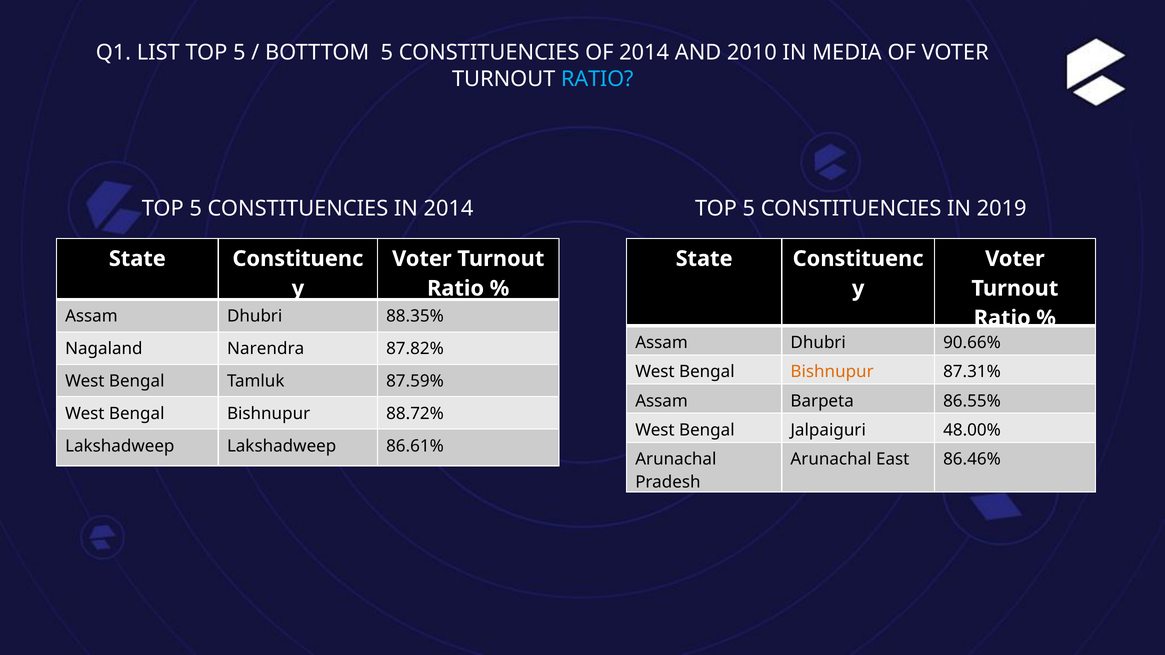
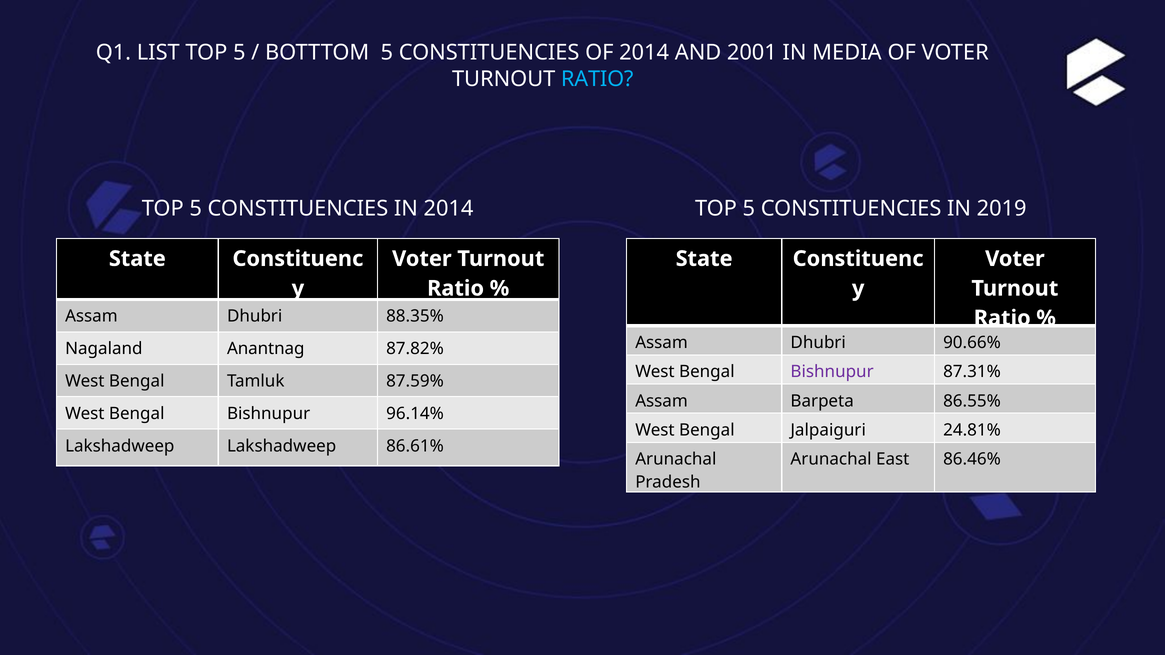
2010: 2010 -> 2001 (752, 53)
Narendra: Narendra -> Anantnag (266, 349)
Bishnupur colour: orange -> purple (832, 372)
88.72%: 88.72% -> 96.14% (415, 414)
48.00%: 48.00% -> 24.81% (972, 430)
